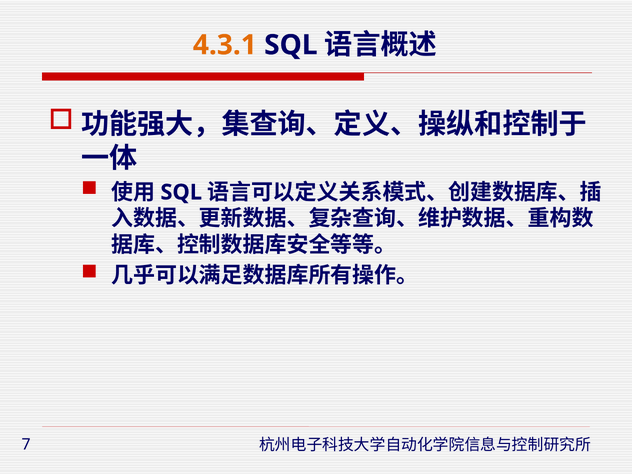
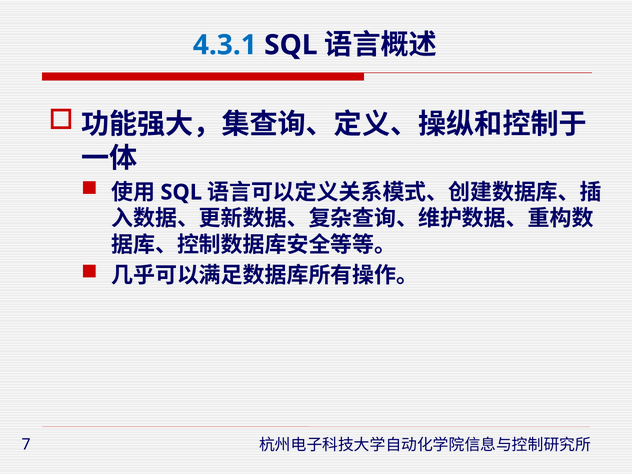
4.3.1 colour: orange -> blue (225, 45)
